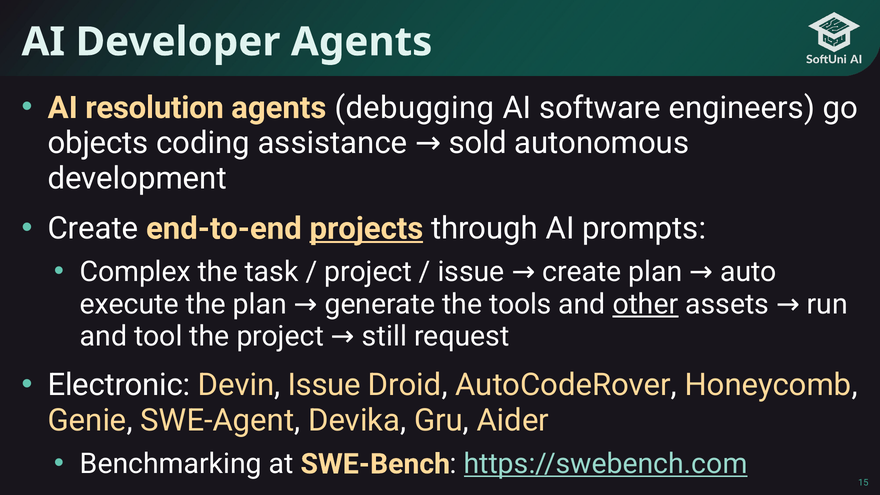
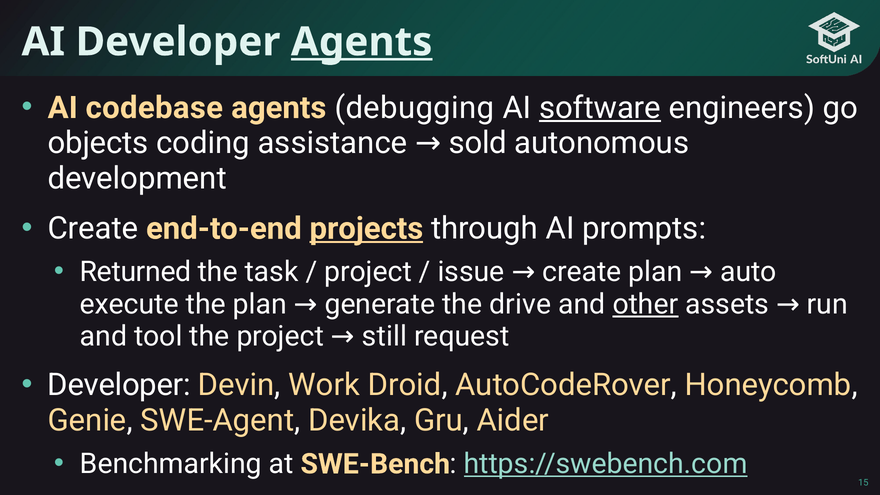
Agents underline: none -> present (362, 42)
resolution: resolution -> codebase (154, 108)
software underline: none -> present (600, 108)
Complex: Complex -> Returned (135, 272)
tools: tools -> drive (520, 304)
Electronic: Electronic -> Developer (119, 385)
Devin Issue: Issue -> Work (324, 385)
